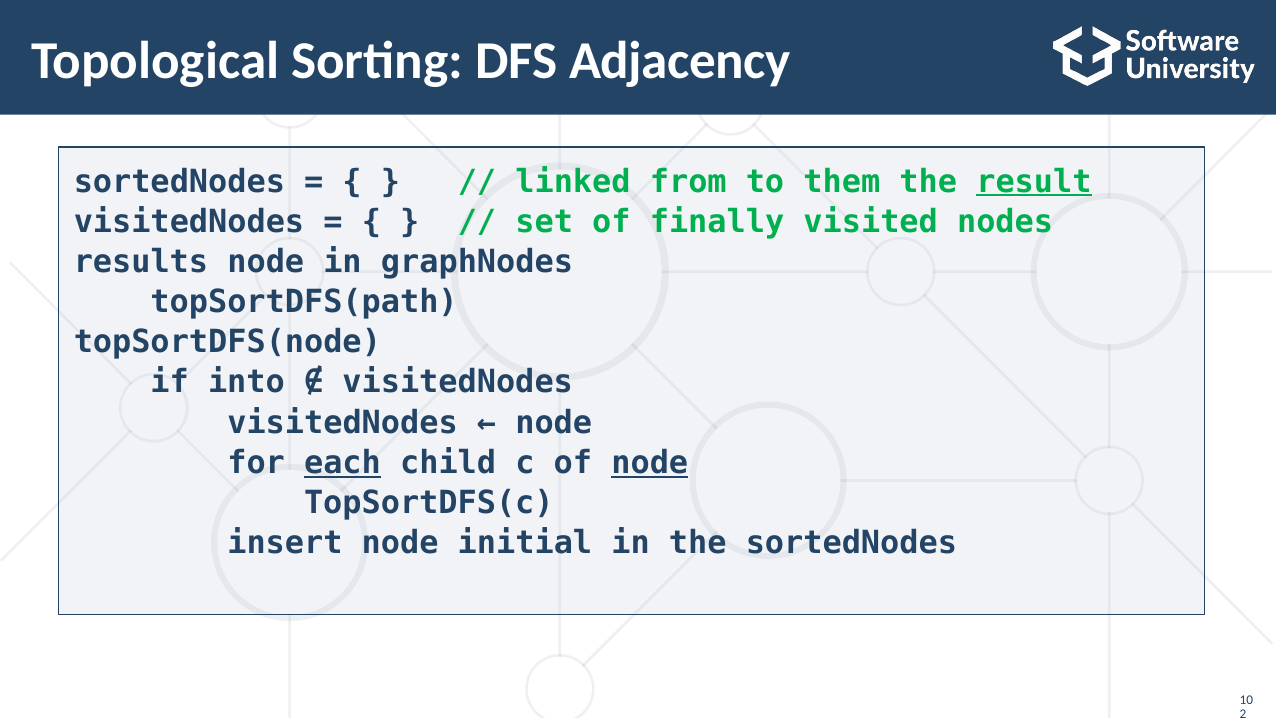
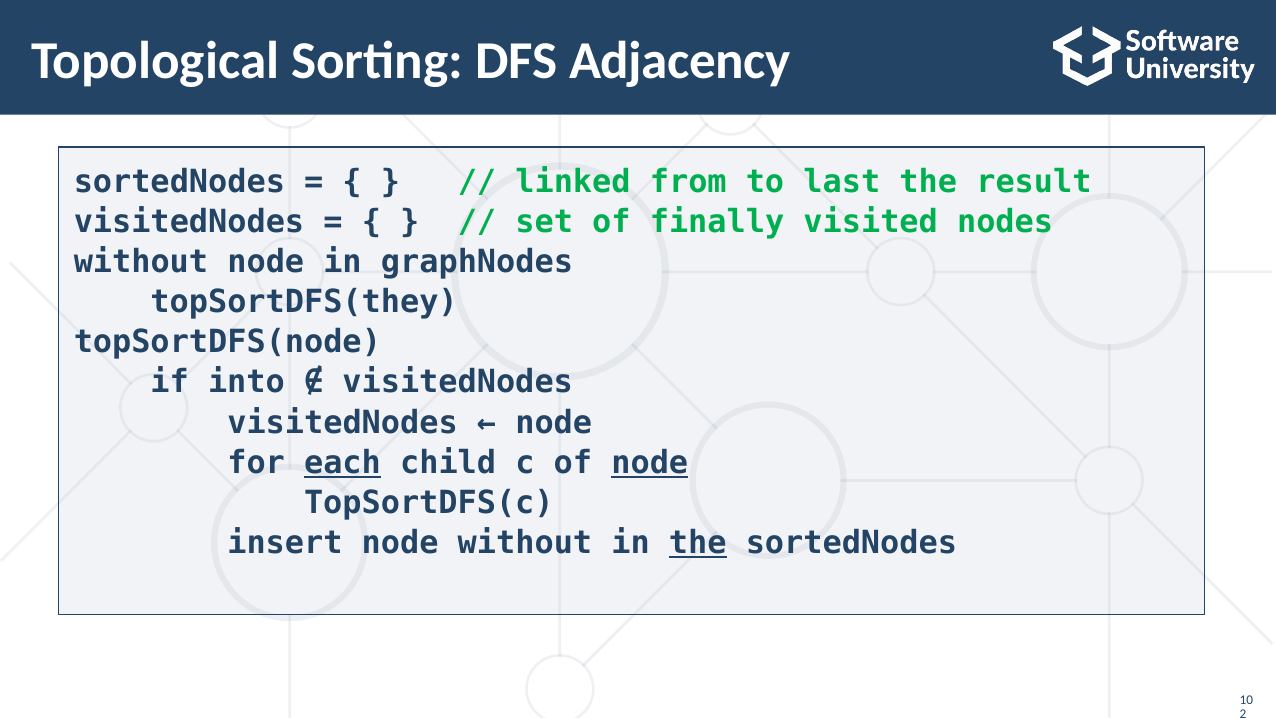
them: them -> last (842, 182)
result underline: present -> none (1034, 182)
results: results -> without (141, 262)
topSortDFS(path: topSortDFS(path -> topSortDFS(they (304, 302)
node initial: initial -> without (525, 543)
the underline: none -> present (698, 543)
